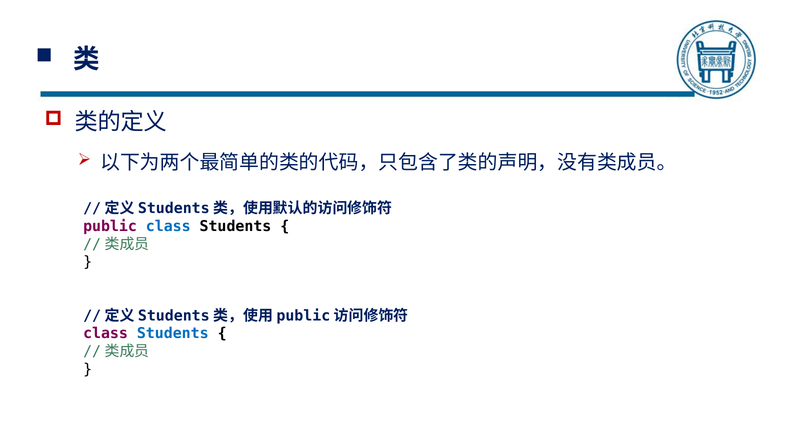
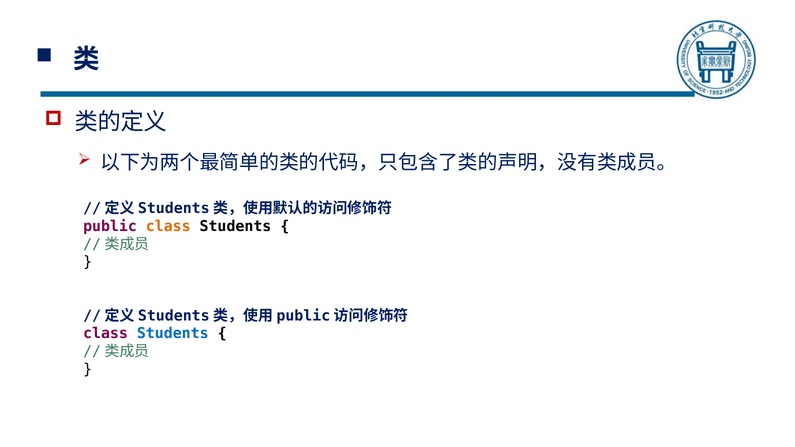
class colour: blue -> orange (168, 226)
